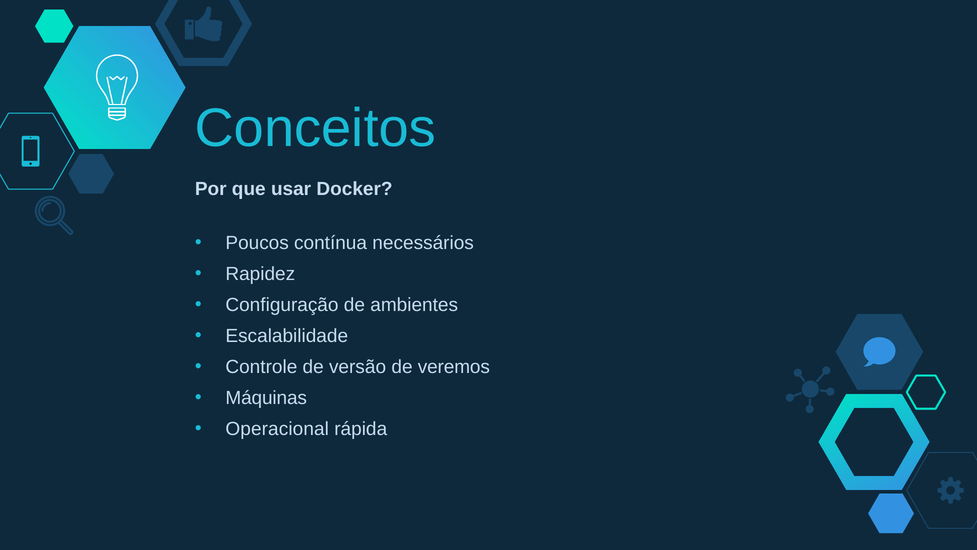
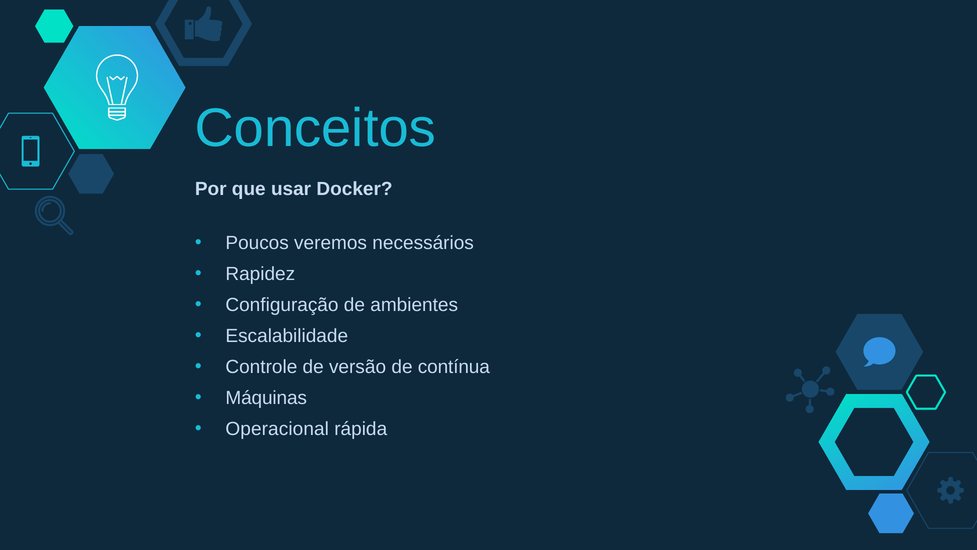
contínua: contínua -> veremos (331, 243)
veremos: veremos -> contínua (454, 367)
